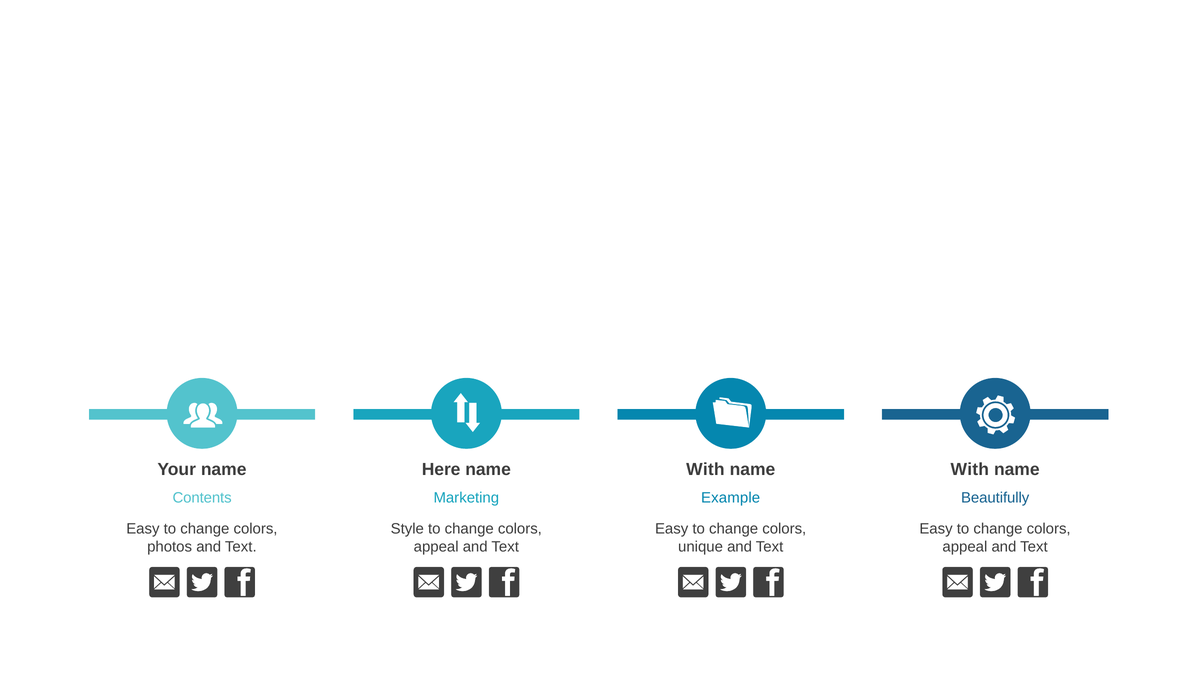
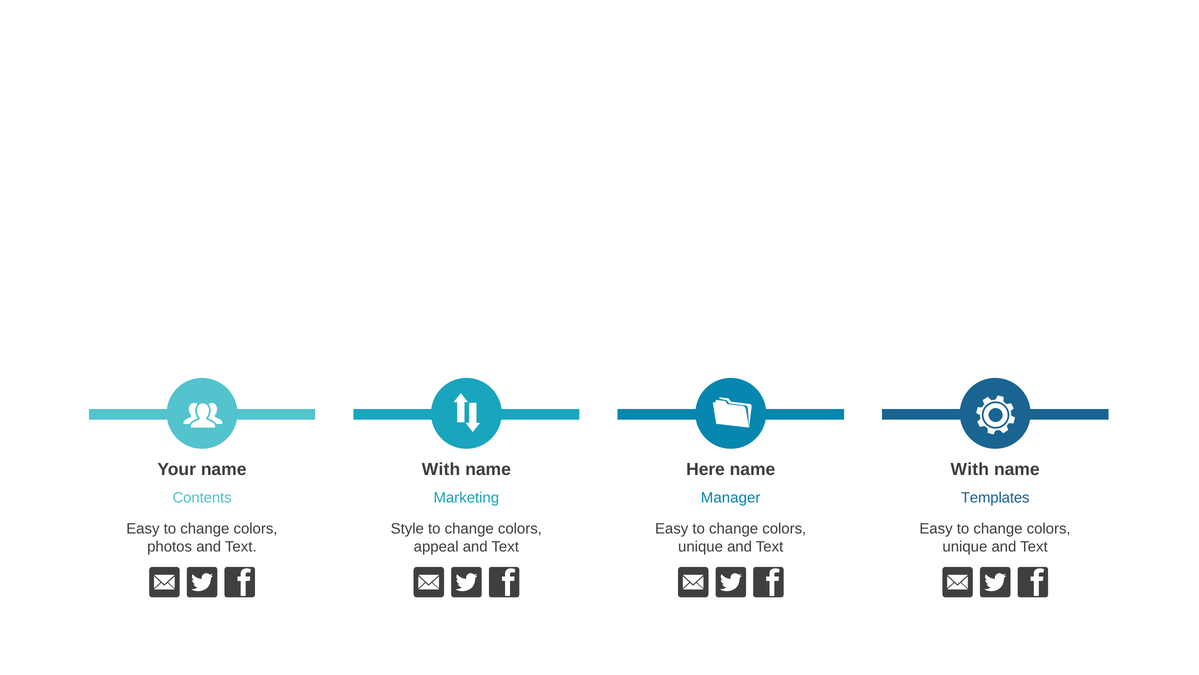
Here: Here -> With (441, 469)
With: With -> Here (706, 469)
Example: Example -> Manager (731, 497)
Beautifully: Beautifully -> Templates (995, 497)
appeal: appeal -> unique (965, 546)
